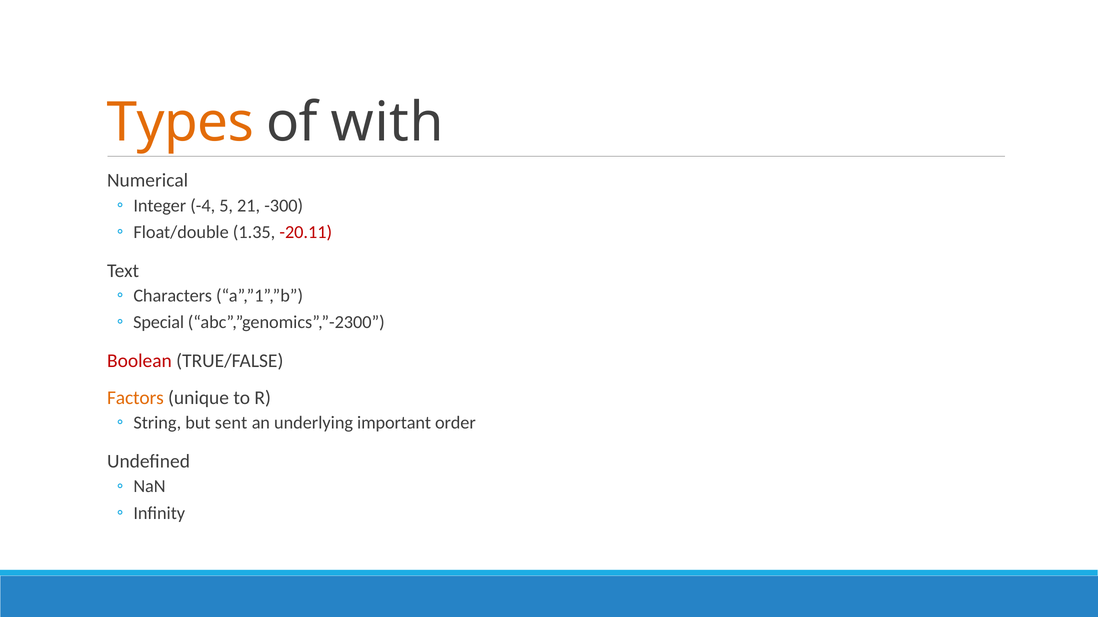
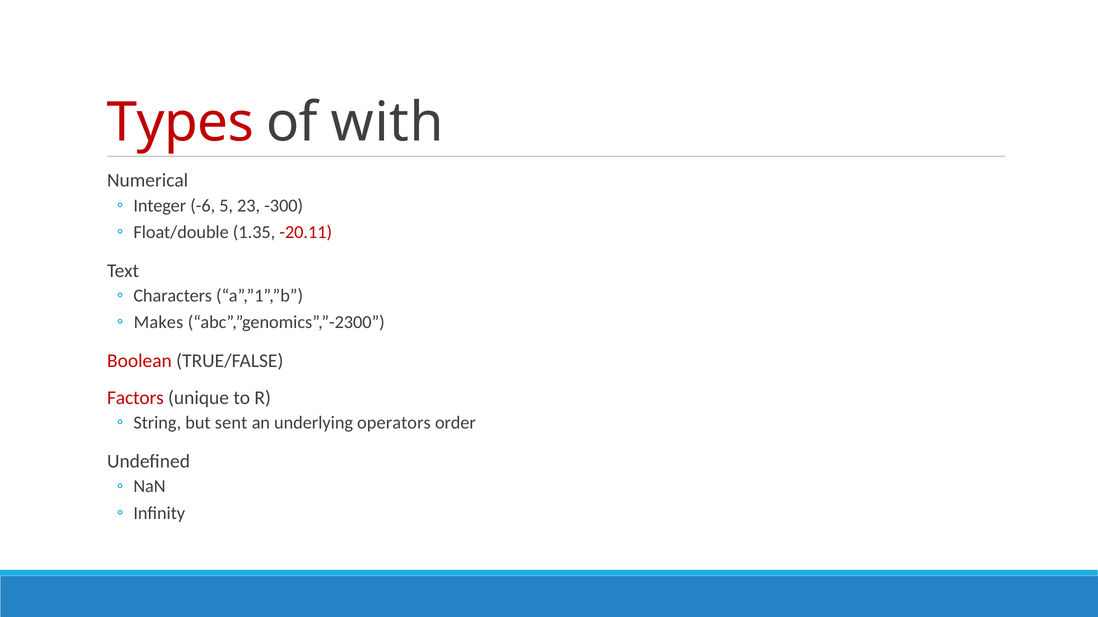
Types colour: orange -> red (180, 123)
-4: -4 -> -6 (203, 206)
21: 21 -> 23 (249, 206)
Special: Special -> Makes (158, 323)
Factors colour: orange -> red (135, 398)
important: important -> operators (394, 423)
